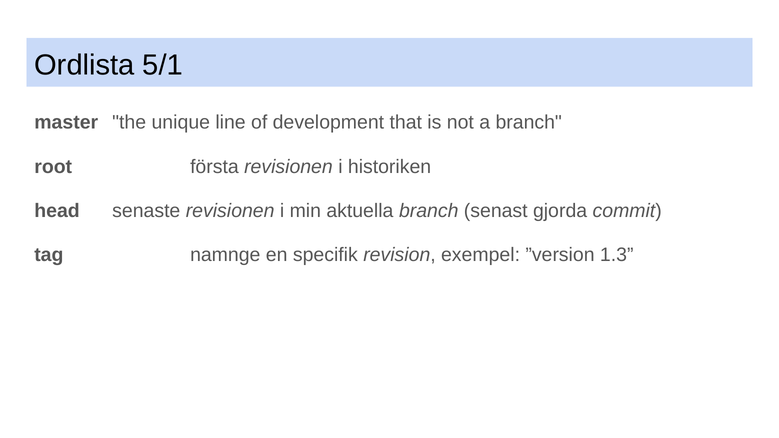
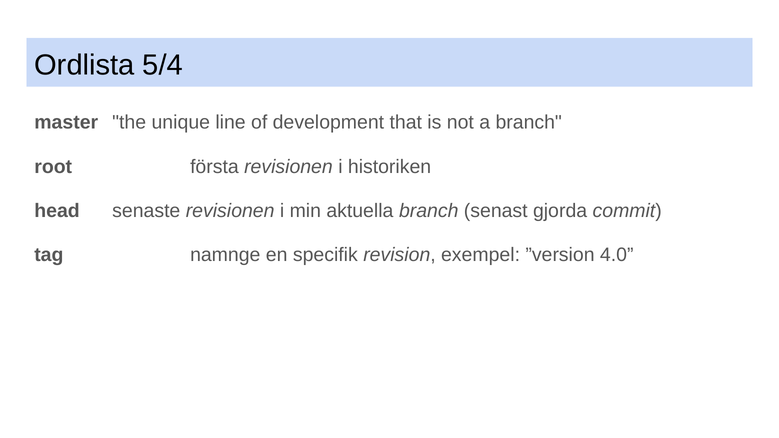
5/1: 5/1 -> 5/4 (163, 65)
1.3: 1.3 -> 4.0 (617, 255)
